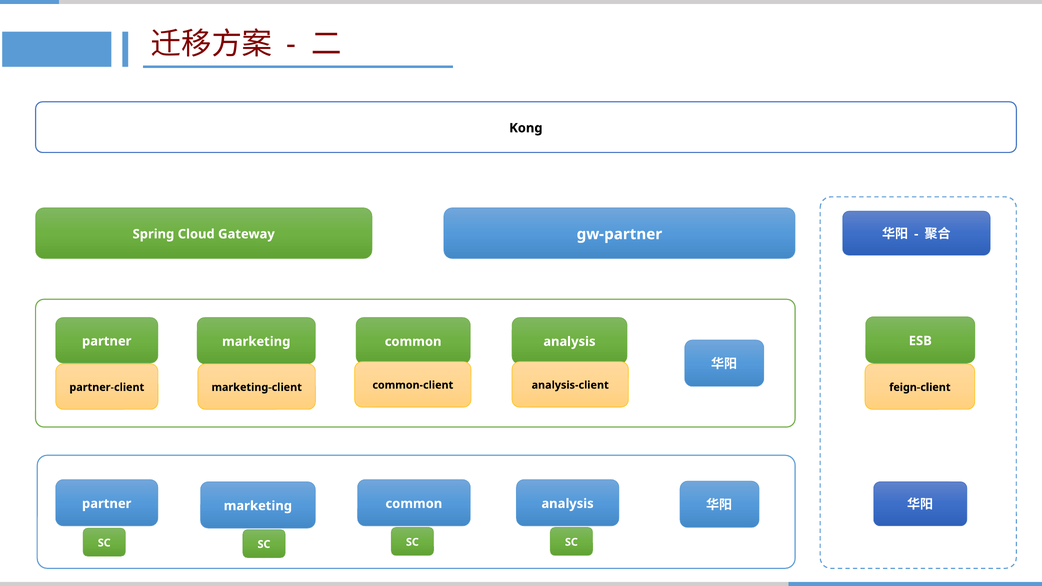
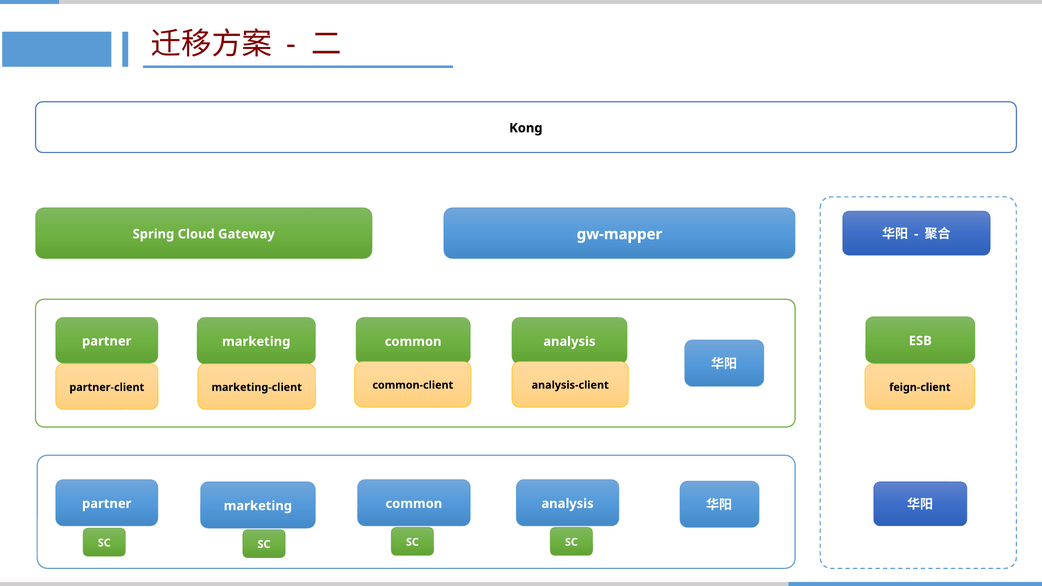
gw-partner: gw-partner -> gw-mapper (619, 234)
